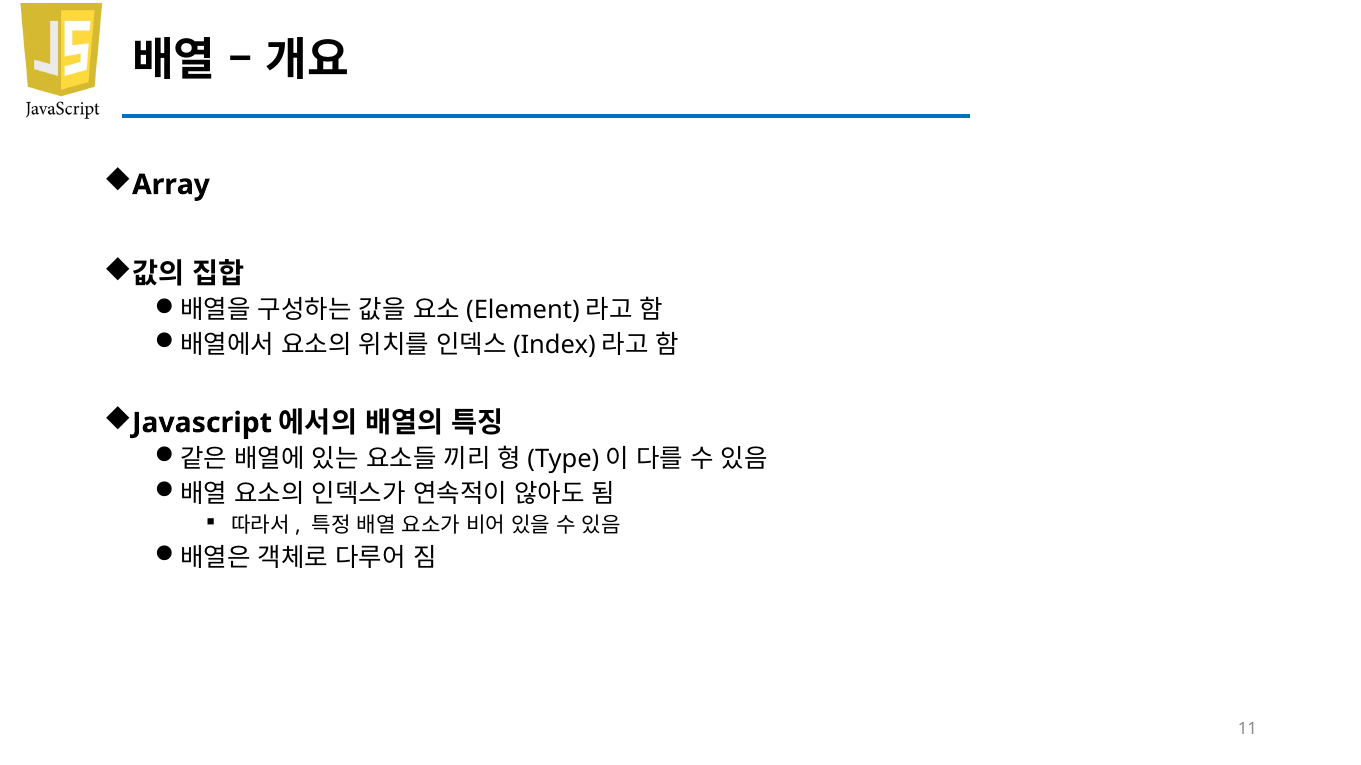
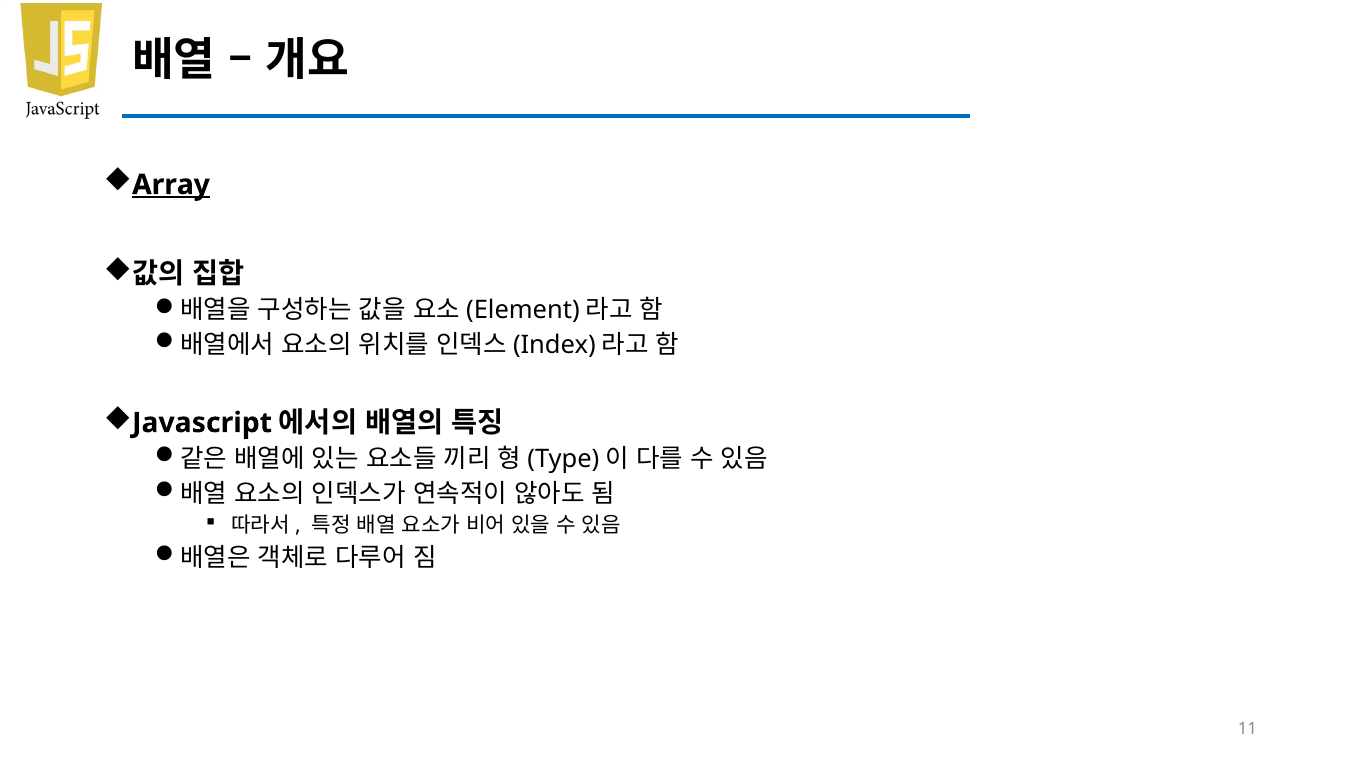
Array underline: none -> present (171, 185)
